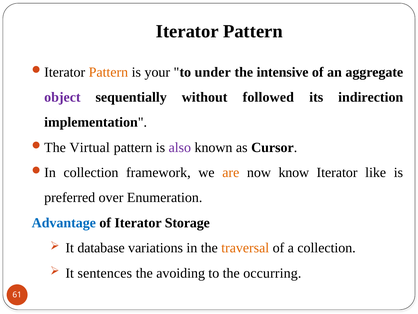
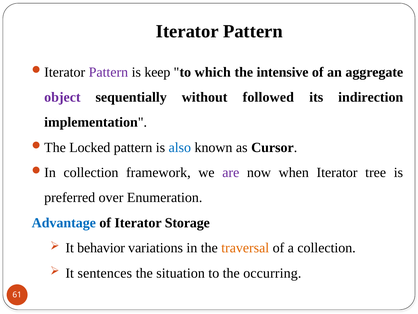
Pattern colour: orange -> purple (108, 72)
your: your -> keep (157, 72)
under: under -> which (213, 72)
Virtual: Virtual -> Locked (90, 147)
also colour: purple -> blue (180, 147)
are colour: orange -> purple (231, 172)
know: know -> when (294, 172)
like: like -> tree (376, 172)
database: database -> behavior (101, 248)
avoiding: avoiding -> situation (181, 273)
